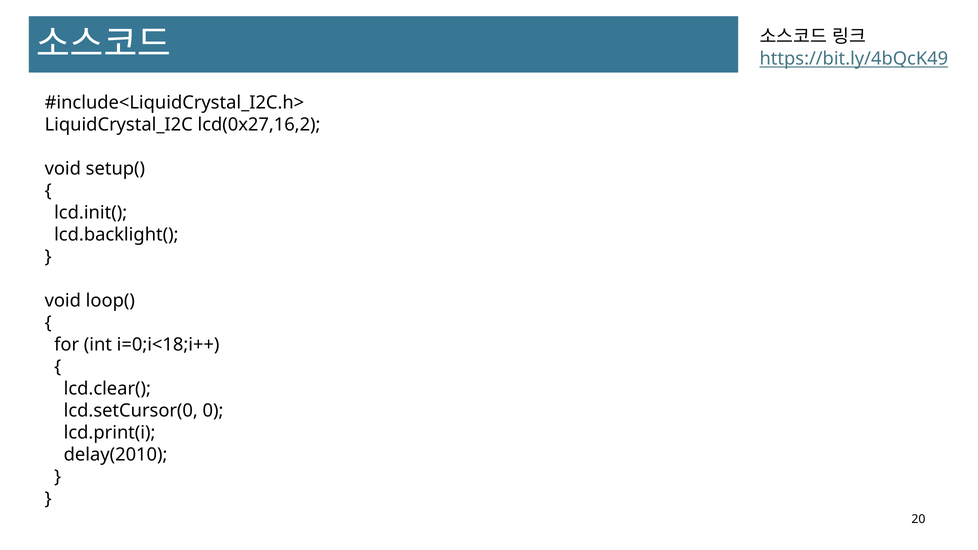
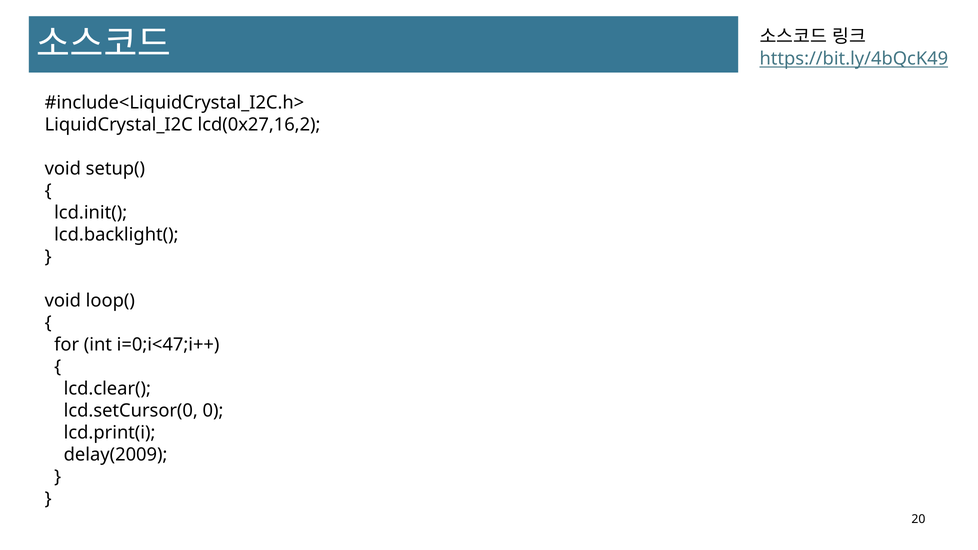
i=0;i<18;i++: i=0;i<18;i++ -> i=0;i<47;i++ (168, 345)
delay(2010: delay(2010 -> delay(2009 (116, 455)
